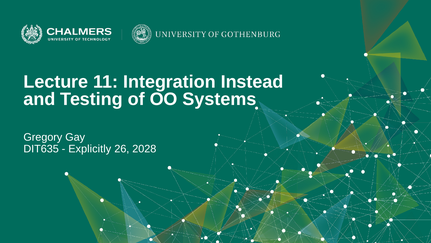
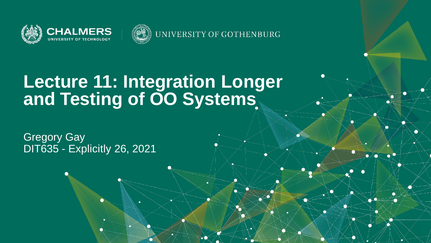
Instead: Instead -> Longer (252, 82)
2028: 2028 -> 2021 (144, 148)
